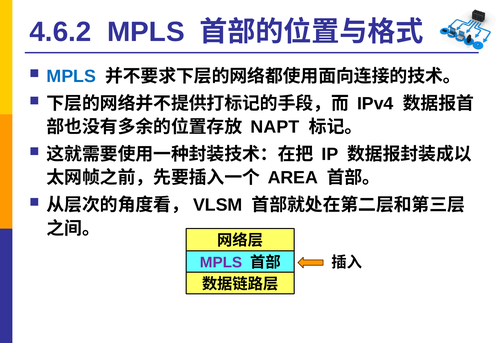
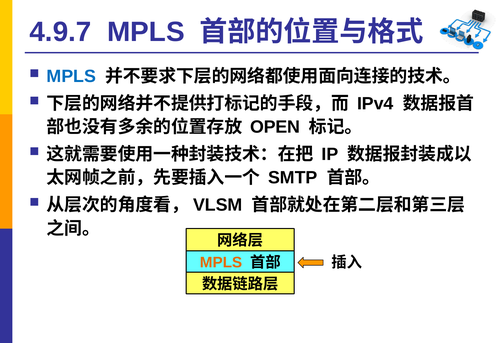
4.6.2: 4.6.2 -> 4.9.7 (60, 32)
NAPT: NAPT -> OPEN (275, 127)
AREA: AREA -> SMTP (293, 178)
MPLS colour: purple -> orange (221, 263)
